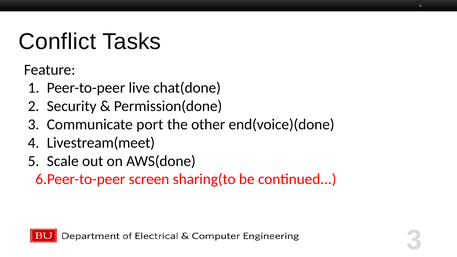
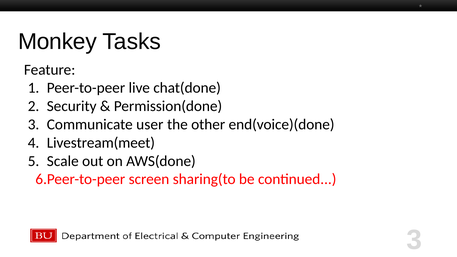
Conflict: Conflict -> Monkey (57, 42)
port: port -> user (150, 125)
